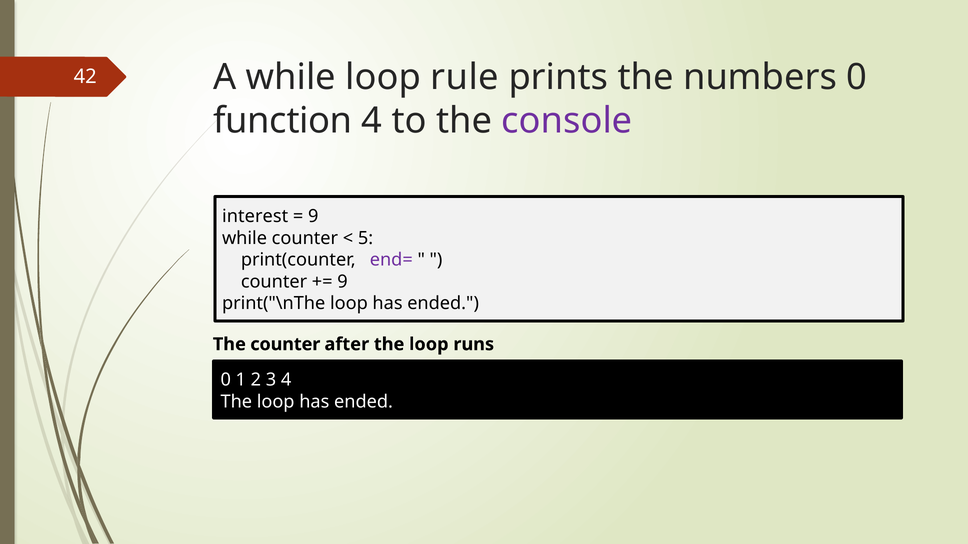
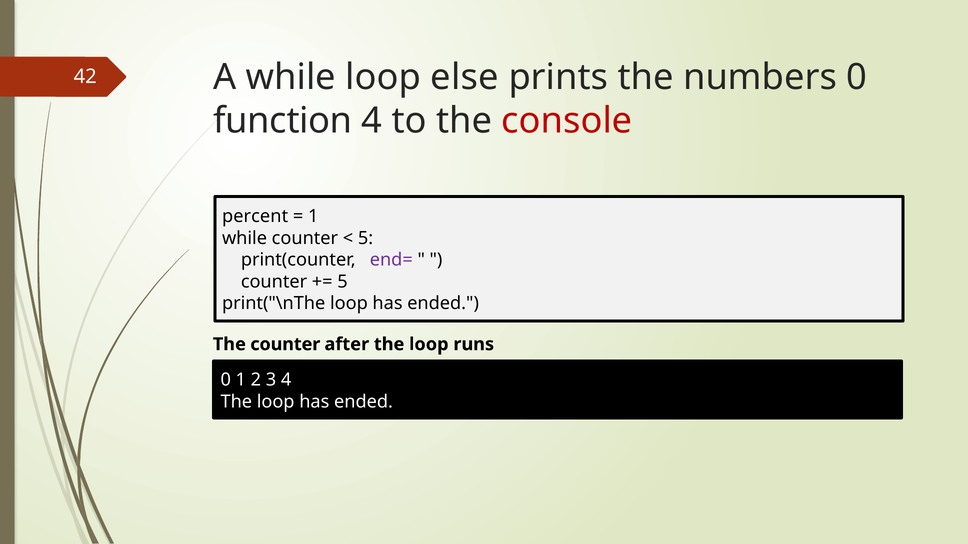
rule: rule -> else (465, 78)
console colour: purple -> red (567, 121)
interest: interest -> percent (255, 217)
9: 9 -> 1 (313, 217)
9: 9 -> 5 (343, 282)
